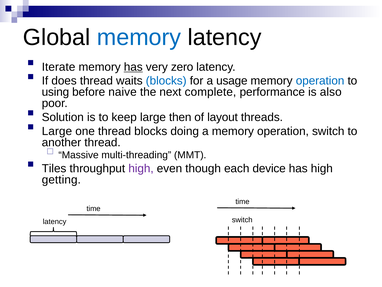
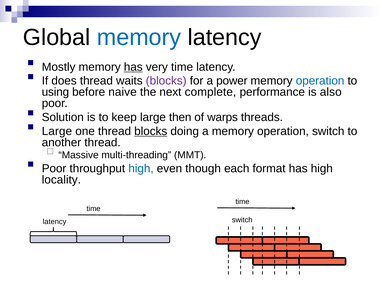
Iterate: Iterate -> Mostly (59, 67)
very zero: zero -> time (182, 67)
blocks colour: blue -> purple (166, 81)
usage: usage -> power (232, 81)
layout: layout -> warps (223, 117)
blocks underline: none -> present (151, 131)
Tiles: Tiles -> Poor (54, 168)
high colour: purple -> blue (141, 168)
device: device -> format (269, 168)
getting: getting -> locality (61, 179)
